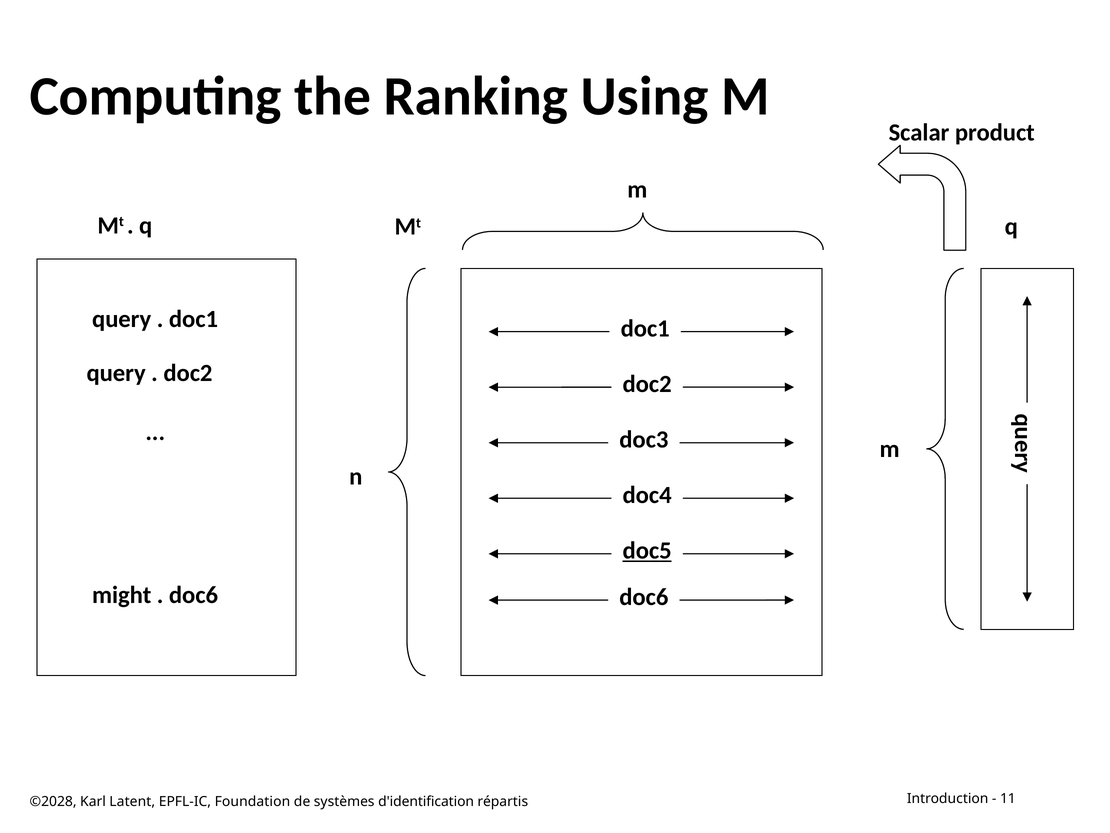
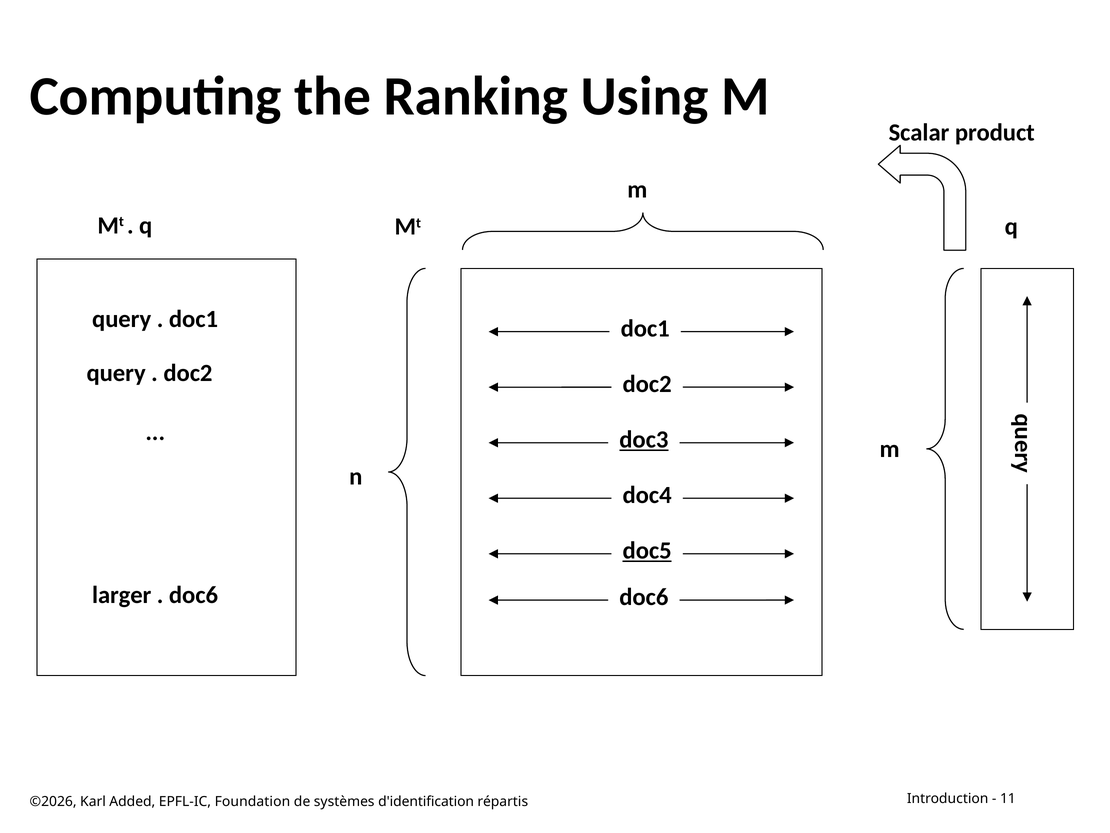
doc3 underline: none -> present (644, 439)
might: might -> larger (122, 595)
©2028: ©2028 -> ©2026 (53, 801)
Latent: Latent -> Added (132, 801)
